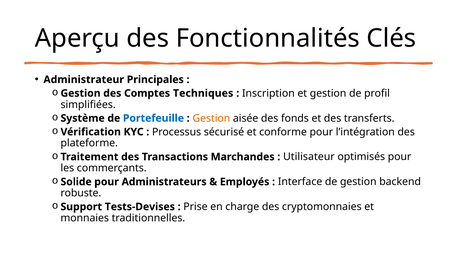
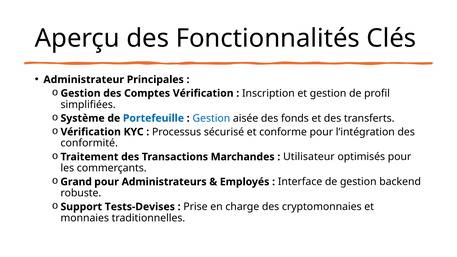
Comptes Techniques: Techniques -> Vérification (203, 93)
Gestion colour: orange -> blue (211, 118)
plateforme: plateforme -> conformité (89, 143)
Solide: Solide -> Grand (76, 182)
